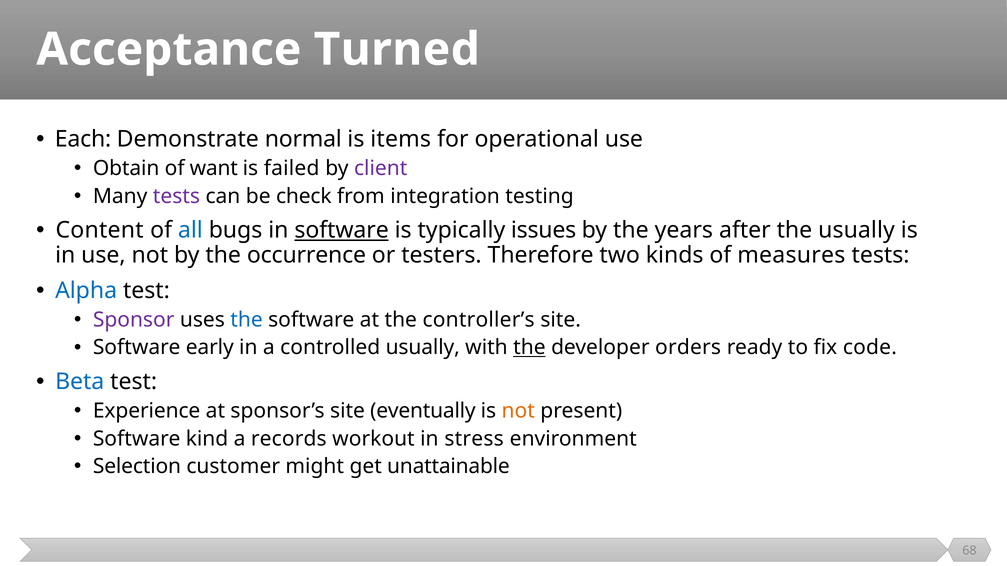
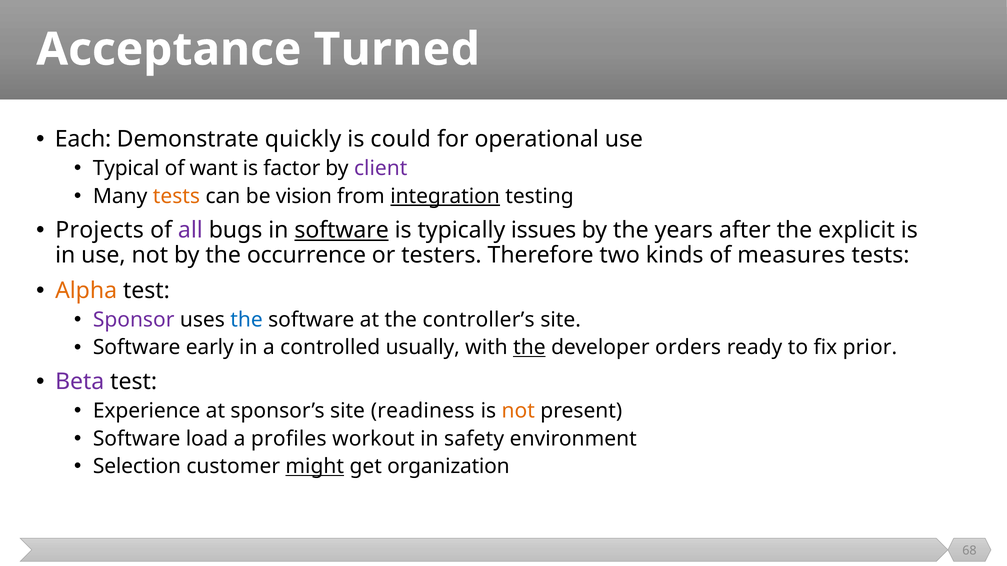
normal: normal -> quickly (303, 139)
items: items -> could (401, 139)
Obtain: Obtain -> Typical (126, 168)
failed: failed -> factor (292, 168)
tests colour: purple -> orange (176, 196)
check: check -> vision (304, 196)
integration underline: none -> present (445, 196)
Content: Content -> Projects (100, 231)
all colour: blue -> purple (190, 231)
the usually: usually -> explicit (857, 231)
Alpha colour: blue -> orange (86, 291)
code: code -> prior (870, 348)
Beta colour: blue -> purple (80, 382)
eventually: eventually -> readiness (423, 411)
kind: kind -> load (207, 439)
records: records -> profiles (289, 439)
stress: stress -> safety (474, 439)
might underline: none -> present (315, 467)
unattainable: unattainable -> organization (448, 467)
